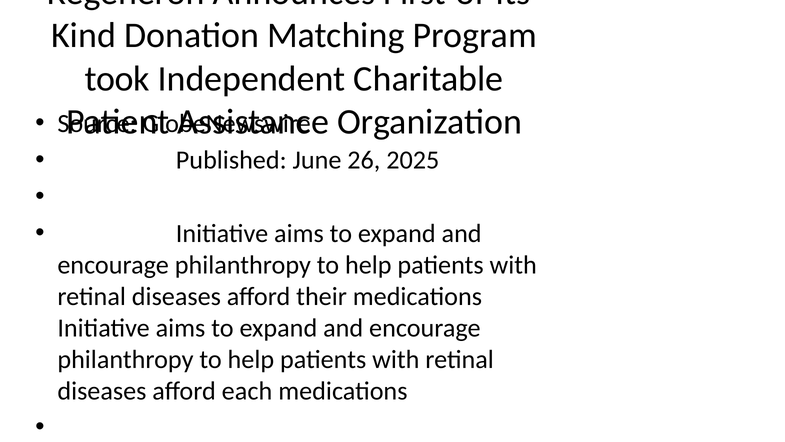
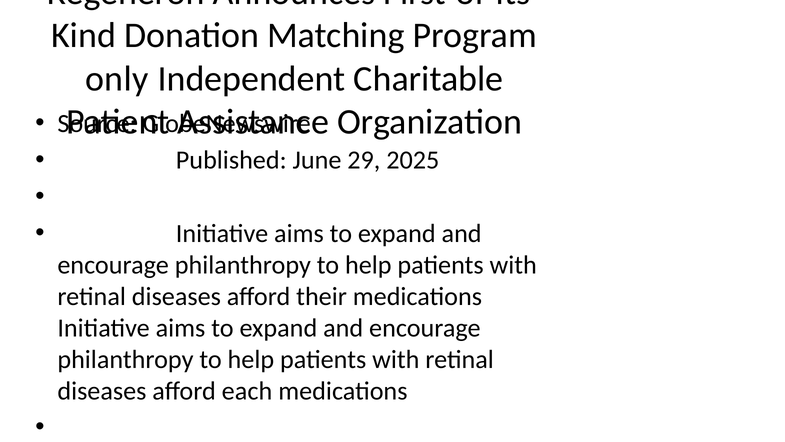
took: took -> only (117, 79)
26: 26 -> 29 (364, 160)
